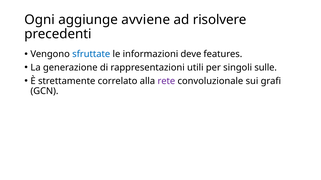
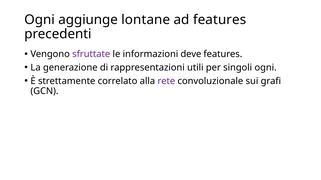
avviene: avviene -> lontane (146, 20)
ad risolvere: risolvere -> features (220, 20)
sfruttate colour: blue -> purple (91, 54)
singoli sulle: sulle -> ogni (266, 68)
